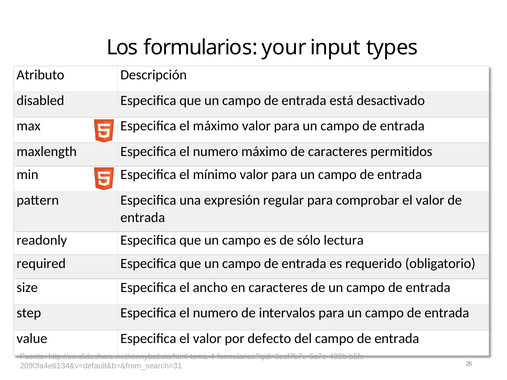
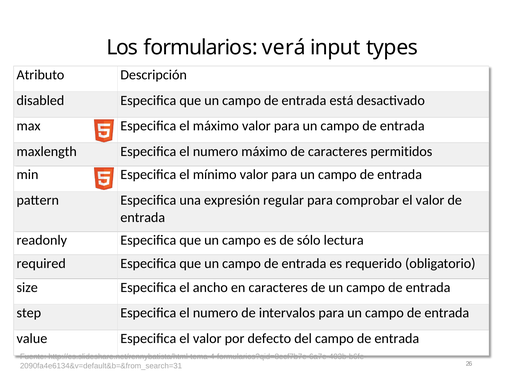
your: your -> verá (284, 48)
